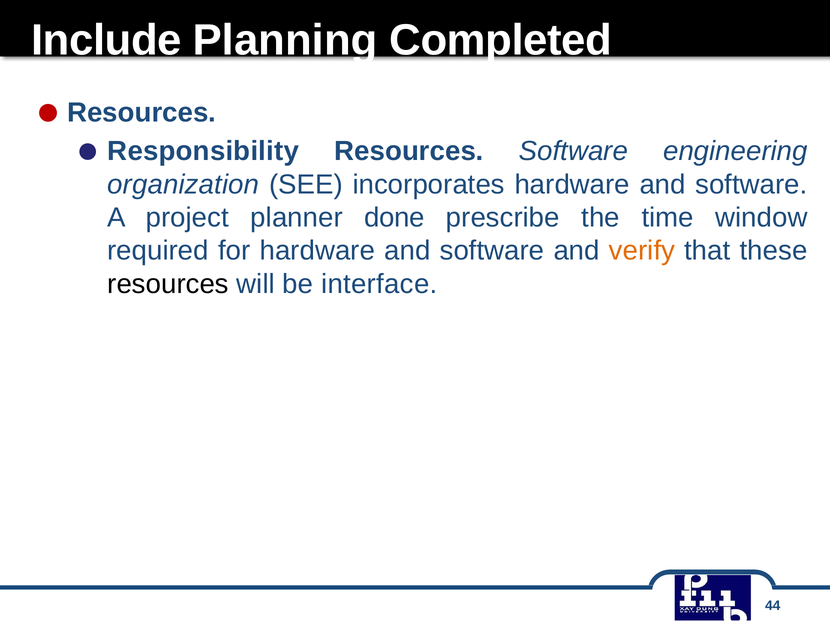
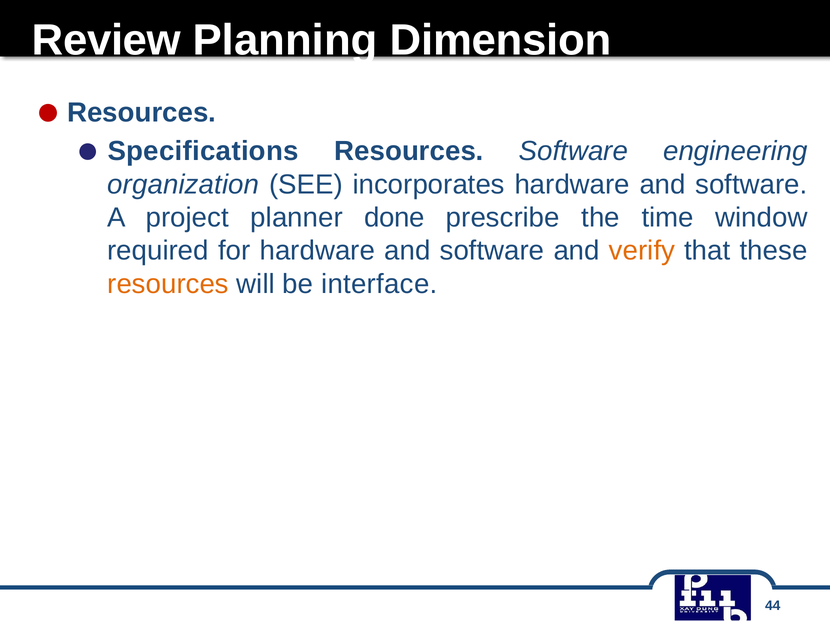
Include: Include -> Review (106, 41)
Completed: Completed -> Dimension (501, 41)
Responsibility: Responsibility -> Specifications (203, 151)
resources colour: black -> orange (168, 284)
